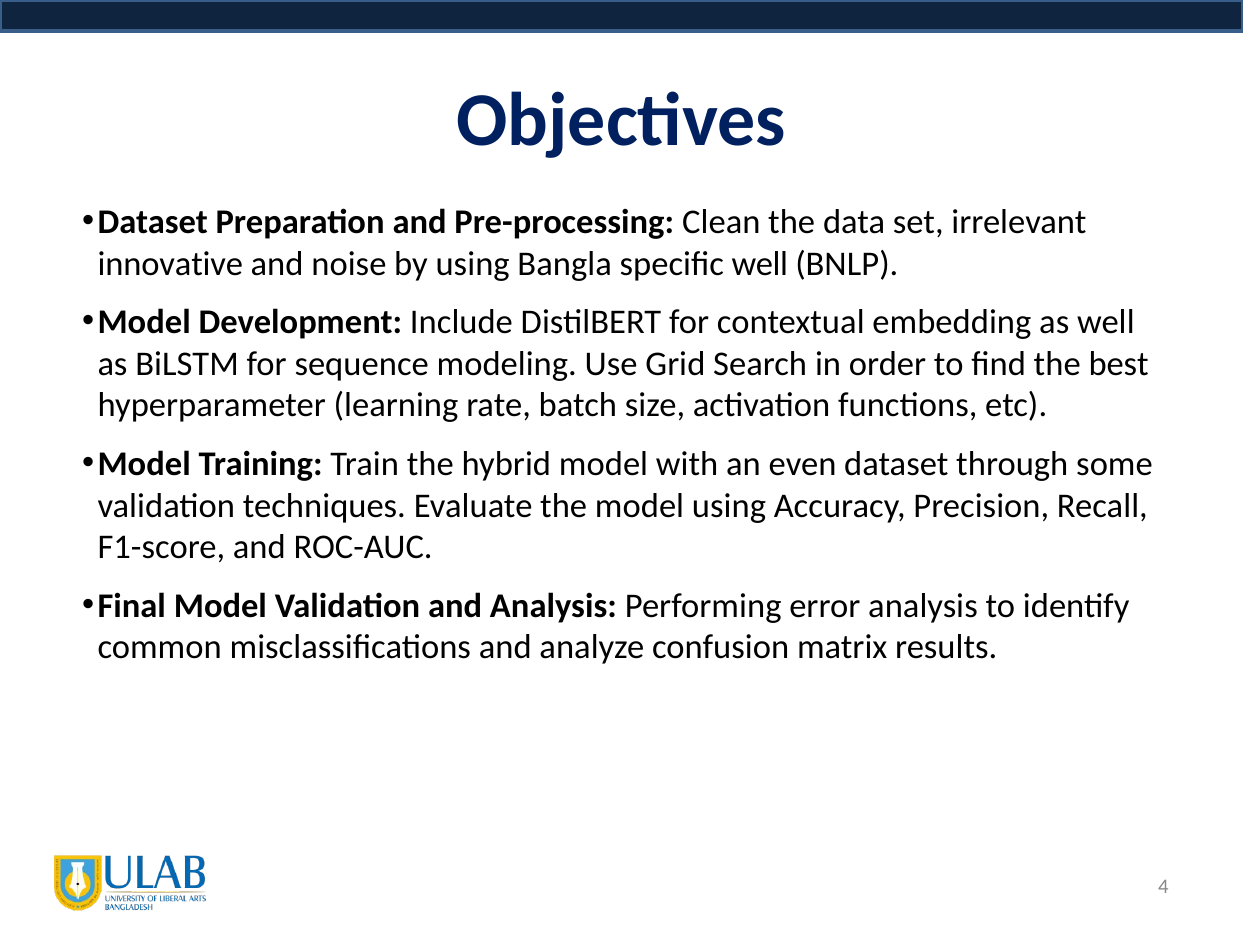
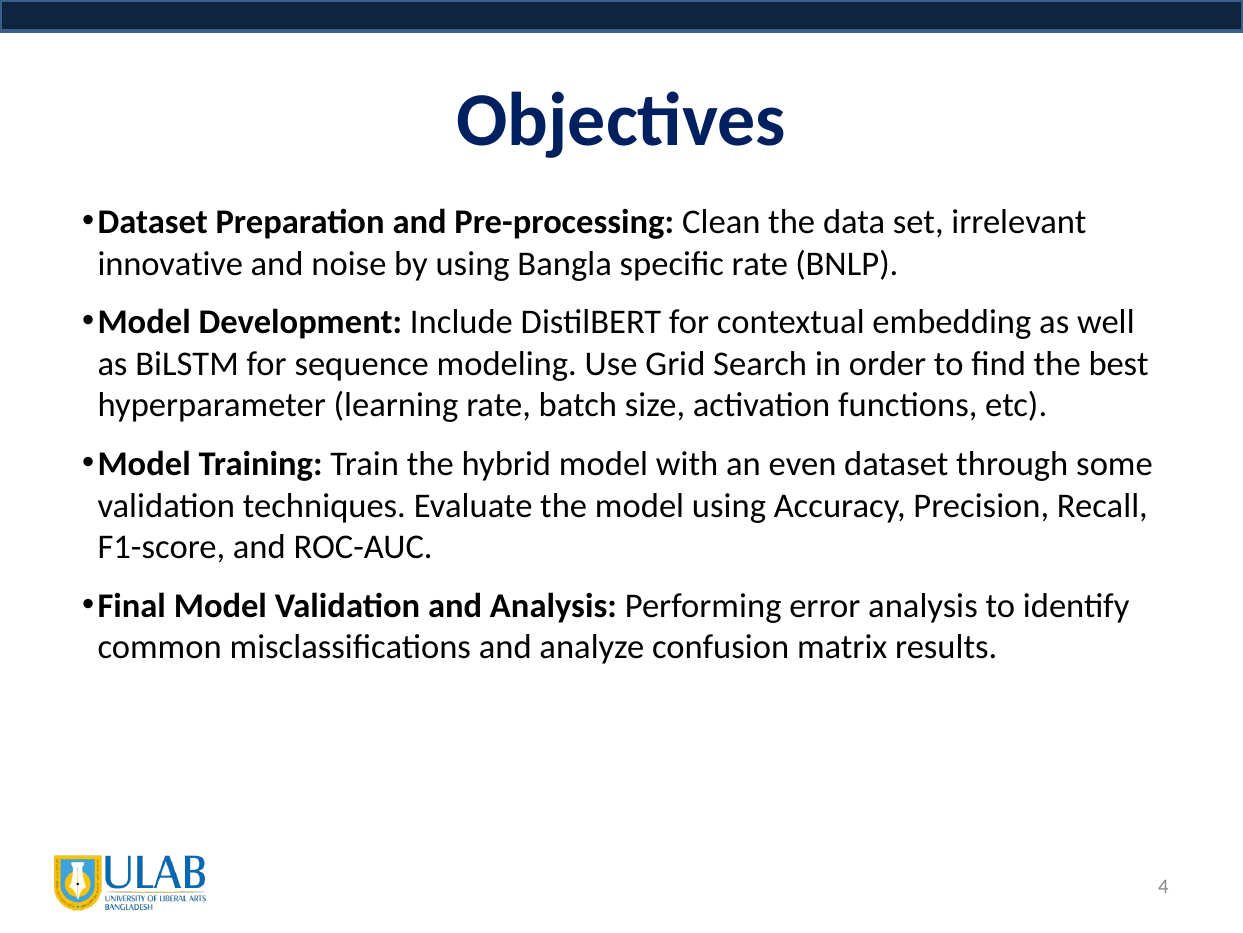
specific well: well -> rate (760, 264)
